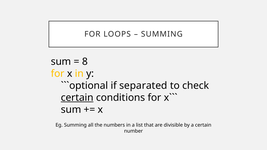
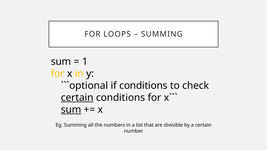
8: 8 -> 1 (85, 62)
if separated: separated -> conditions (143, 86)
sum underline: none -> present (71, 110)
